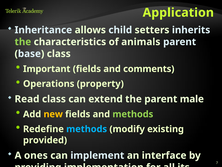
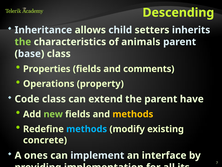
Application: Application -> Descending (178, 13)
Important: Important -> Properties (47, 69)
Read: Read -> Code (27, 99)
male: male -> have (192, 99)
new colour: yellow -> light green (53, 114)
methods colour: light green -> yellow (133, 114)
provided: provided -> concrete (45, 140)
